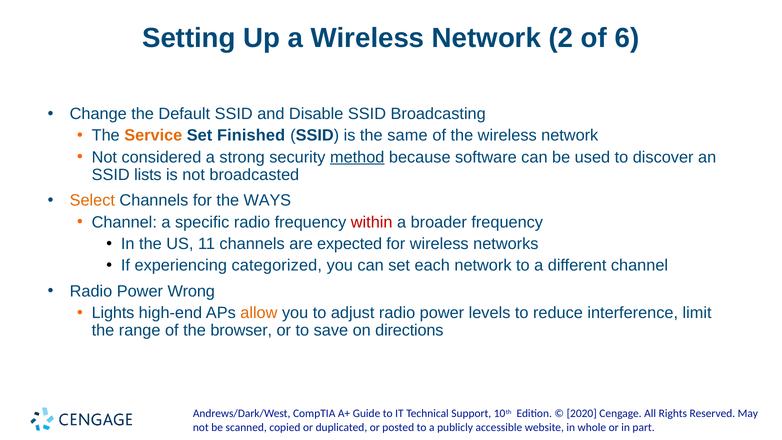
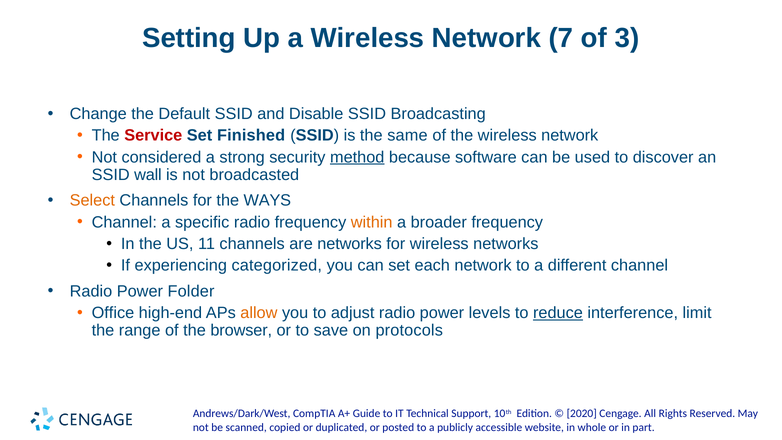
2: 2 -> 7 (561, 38)
6: 6 -> 3 (627, 38)
Service colour: orange -> red (153, 135)
lists: lists -> wall (148, 175)
within colour: red -> orange (372, 222)
are expected: expected -> networks (350, 244)
Wrong: Wrong -> Folder (191, 291)
Lights: Lights -> Office (113, 313)
reduce underline: none -> present (558, 313)
directions: directions -> protocols (409, 330)
